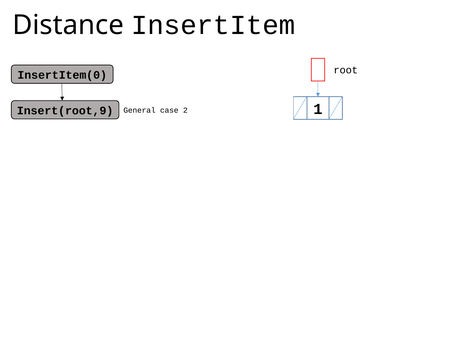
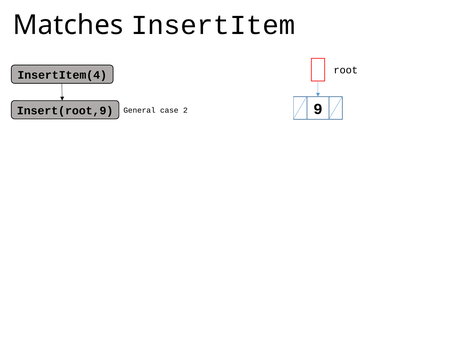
Distance: Distance -> Matches (68, 25)
InsertItem(0: InsertItem(0 -> InsertItem(4 (62, 75)
1: 1 -> 9 (318, 109)
